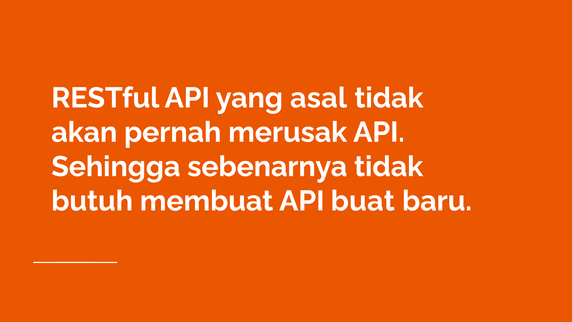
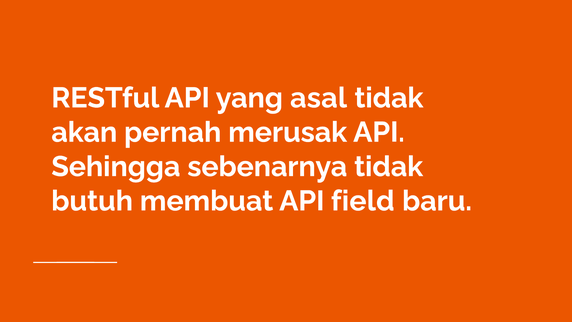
buat: buat -> field (363, 201)
